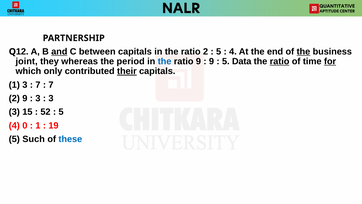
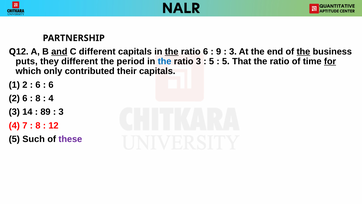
C between: between -> different (97, 52)
the underline: none -> present (172, 52)
ratio 2: 2 -> 6 (206, 52)
5: 5 -> 9 (219, 52)
4: 4 -> 3 (233, 52)
joint: joint -> puts (27, 61)
they whereas: whereas -> different (80, 61)
ratio 9: 9 -> 3 (198, 61)
9: 9 -> 5 (212, 61)
Data: Data -> That (242, 61)
ratio underline: present -> none (280, 61)
their underline: present -> none (127, 71)
1 3: 3 -> 2 (25, 85)
7: 7 -> 6 (38, 85)
7: 7 -> 6 (51, 85)
2 9: 9 -> 6 (25, 98)
3: 3 -> 8 (38, 98)
3: 3 -> 4 (51, 98)
15: 15 -> 14 (27, 112)
52: 52 -> 89 (45, 112)
5: 5 -> 3 (61, 112)
0: 0 -> 7 (25, 125)
1: 1 -> 8 (38, 125)
19: 19 -> 12 (53, 125)
these colour: blue -> purple (70, 139)
